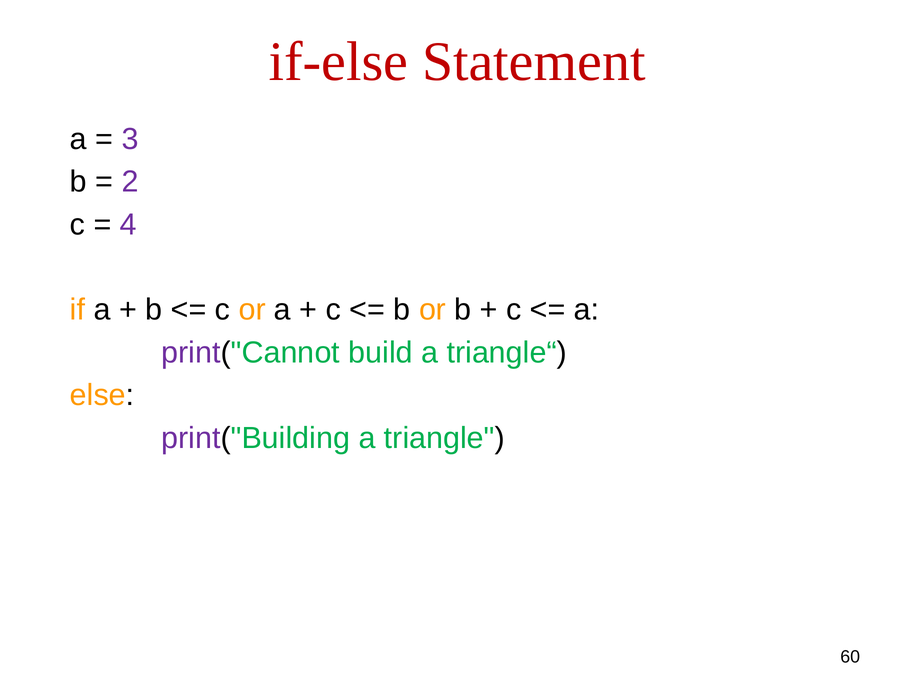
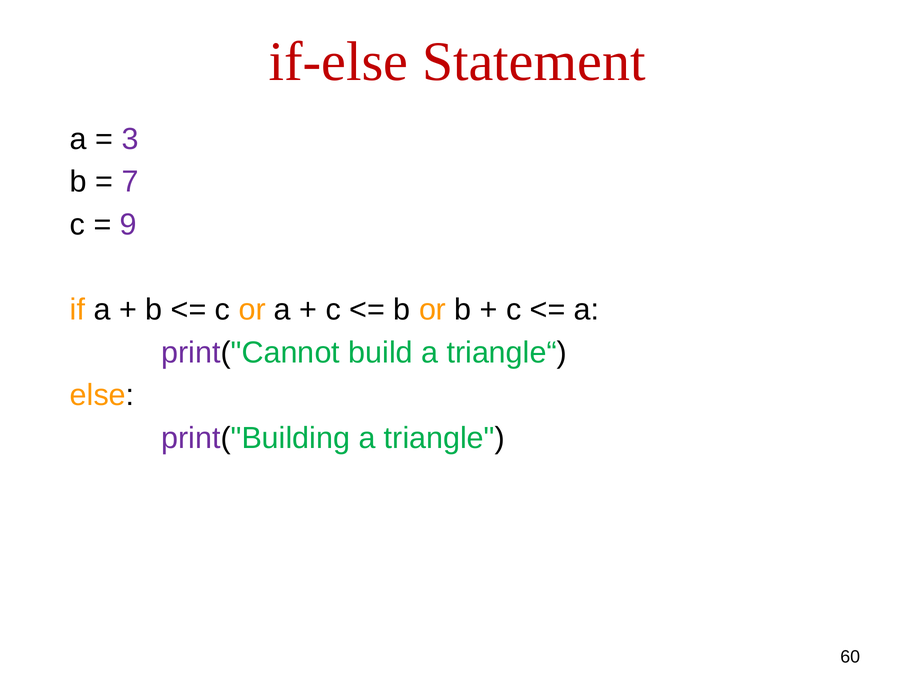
2: 2 -> 7 (130, 182)
4: 4 -> 9 (128, 225)
